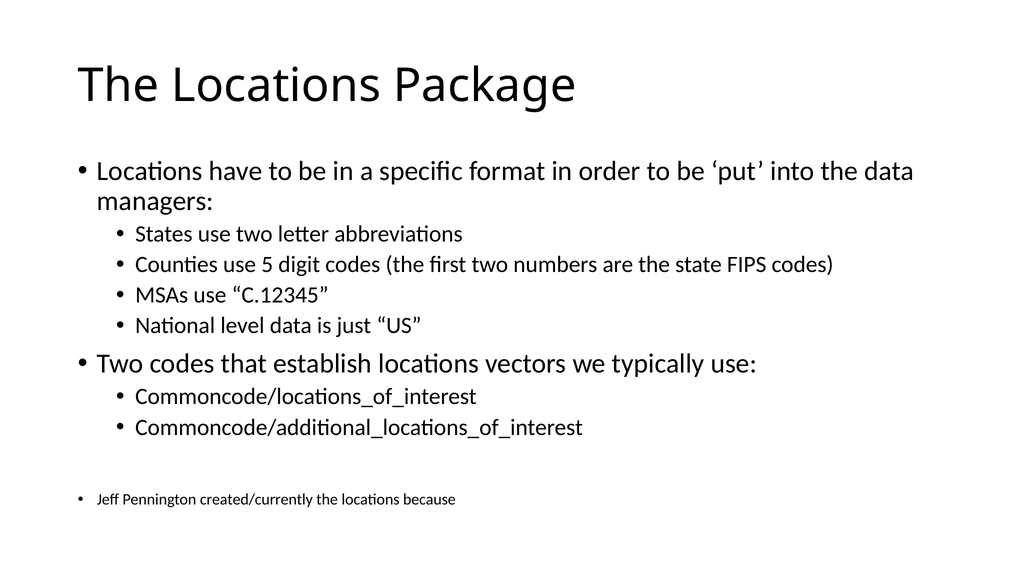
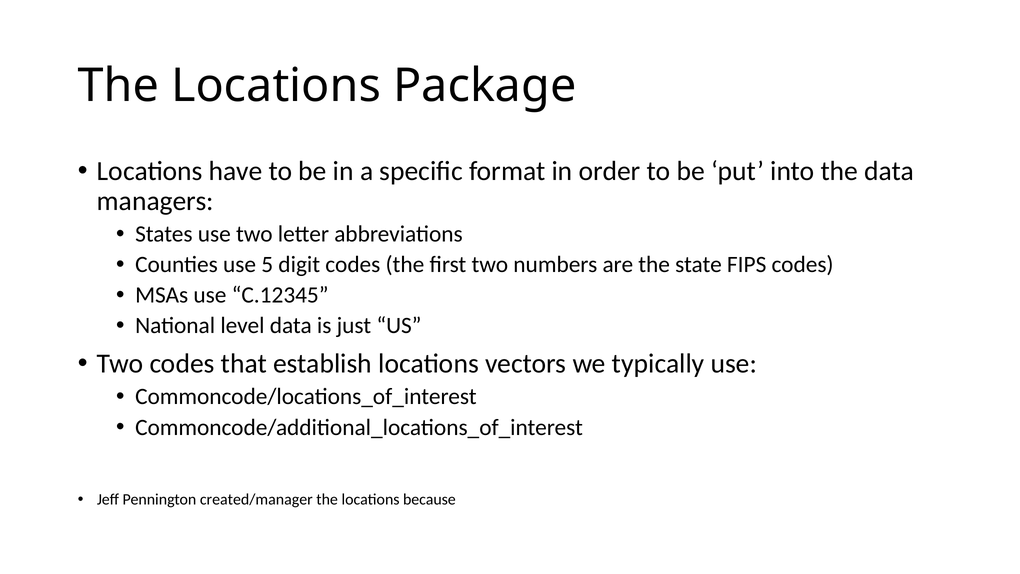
created/currently: created/currently -> created/manager (256, 499)
